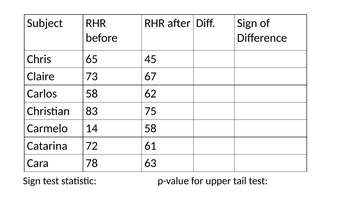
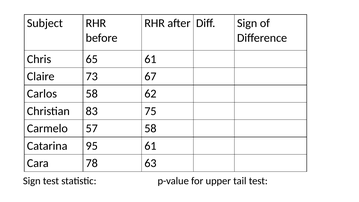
65 45: 45 -> 61 (150, 59)
14: 14 -> 57 (92, 128)
72: 72 -> 95 (92, 146)
